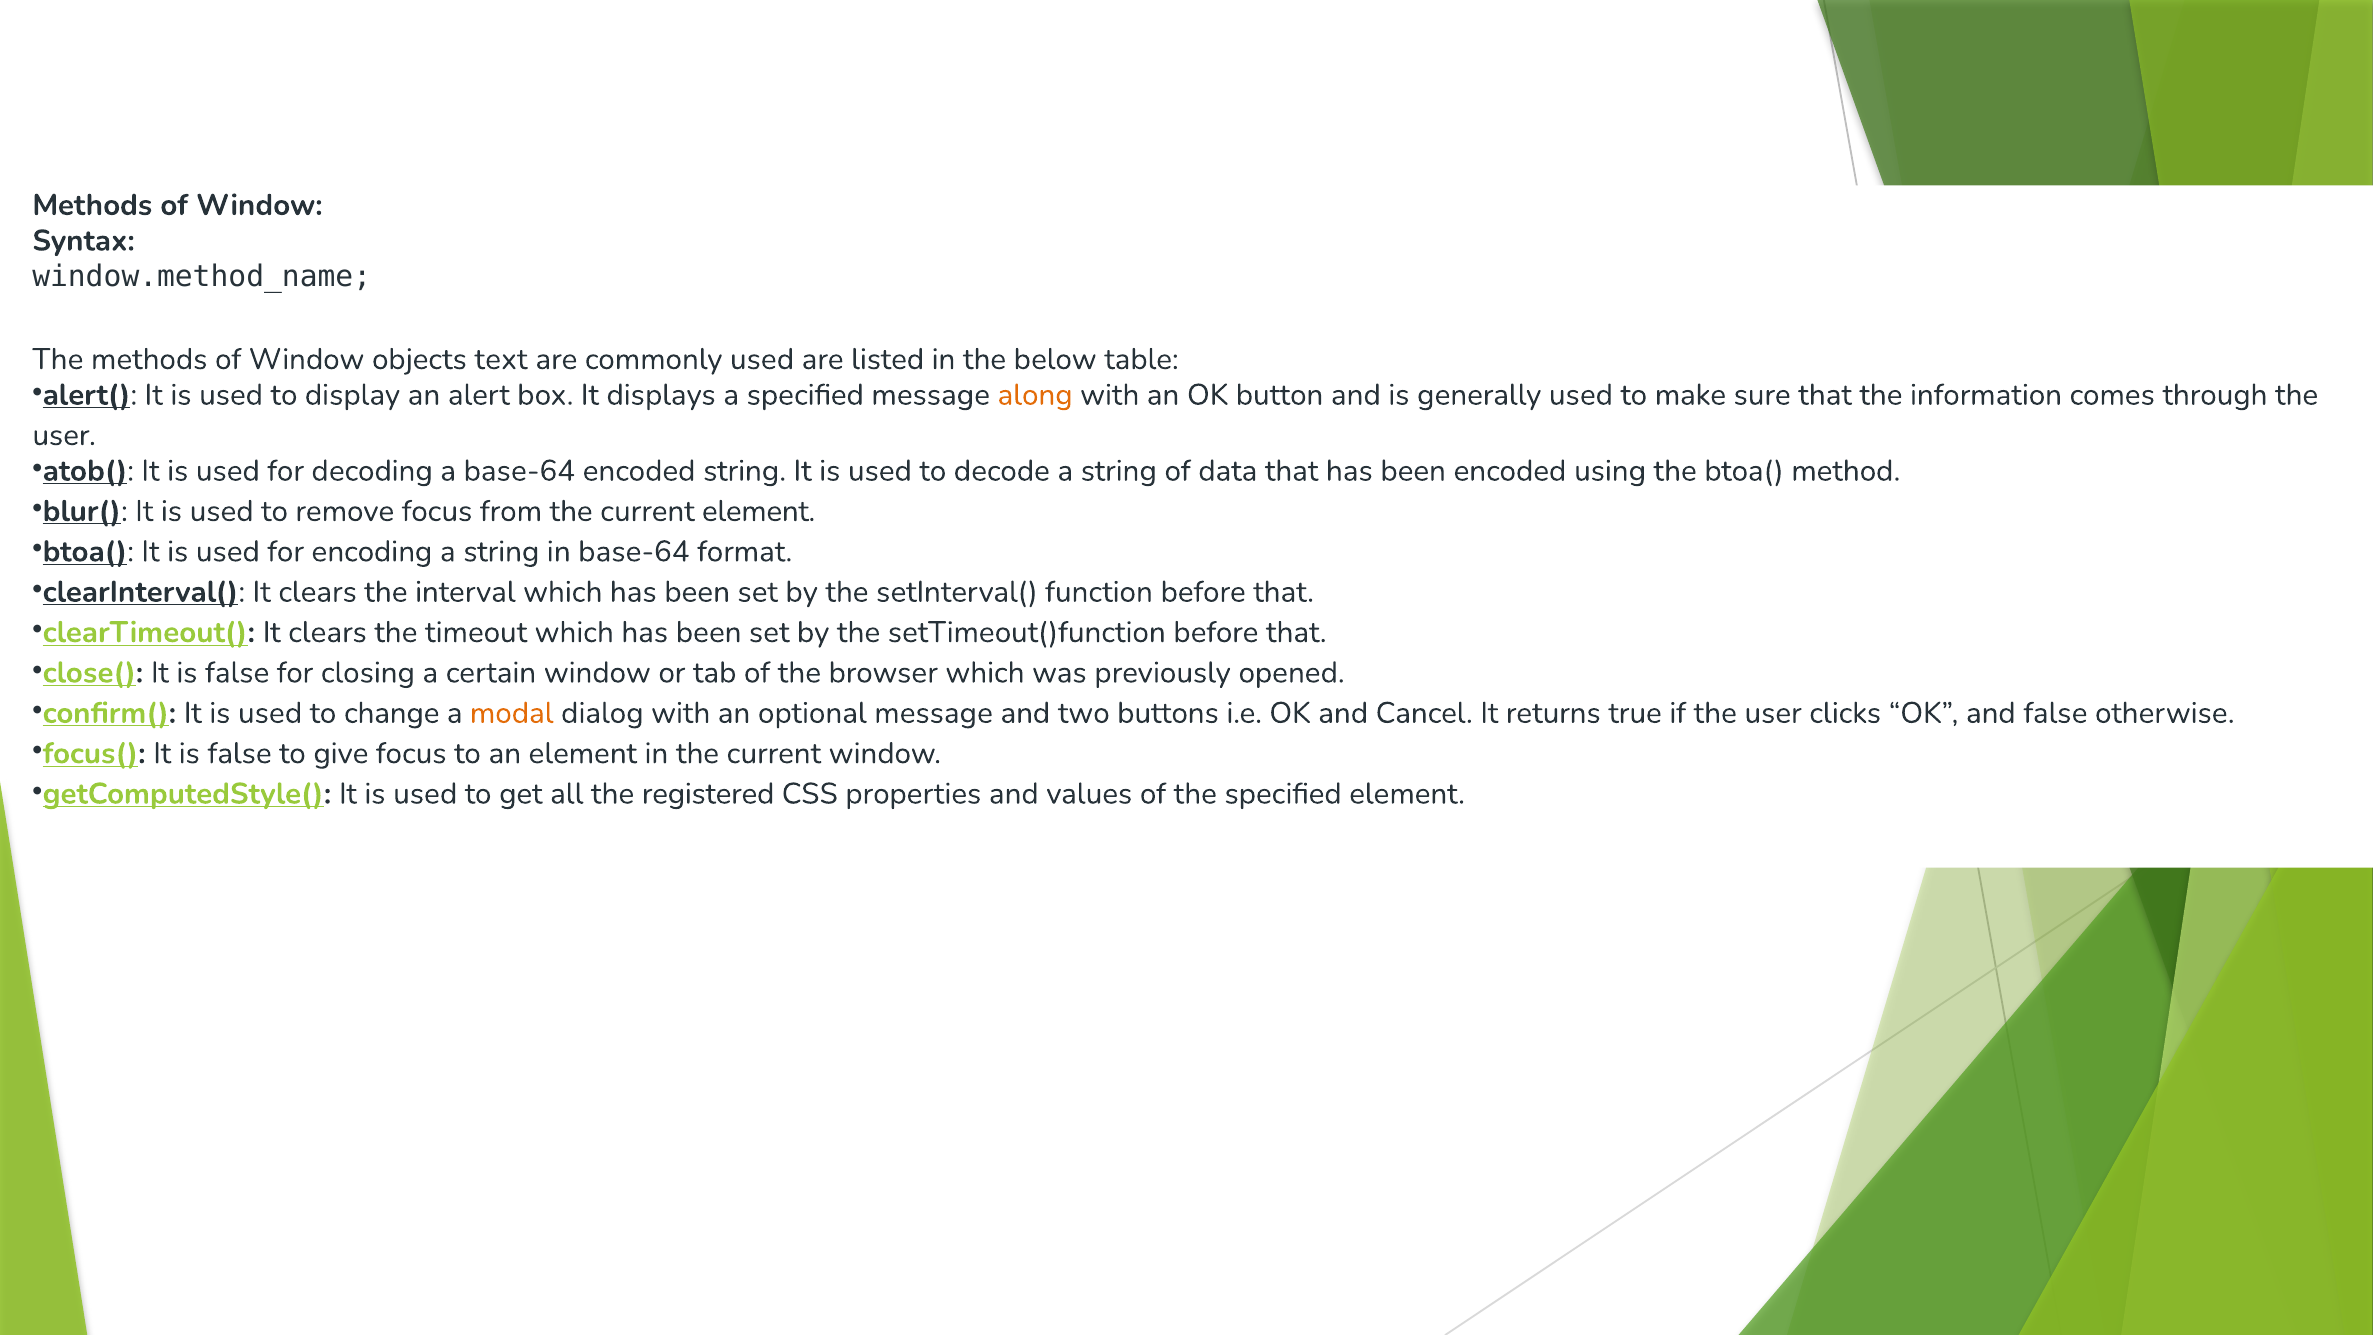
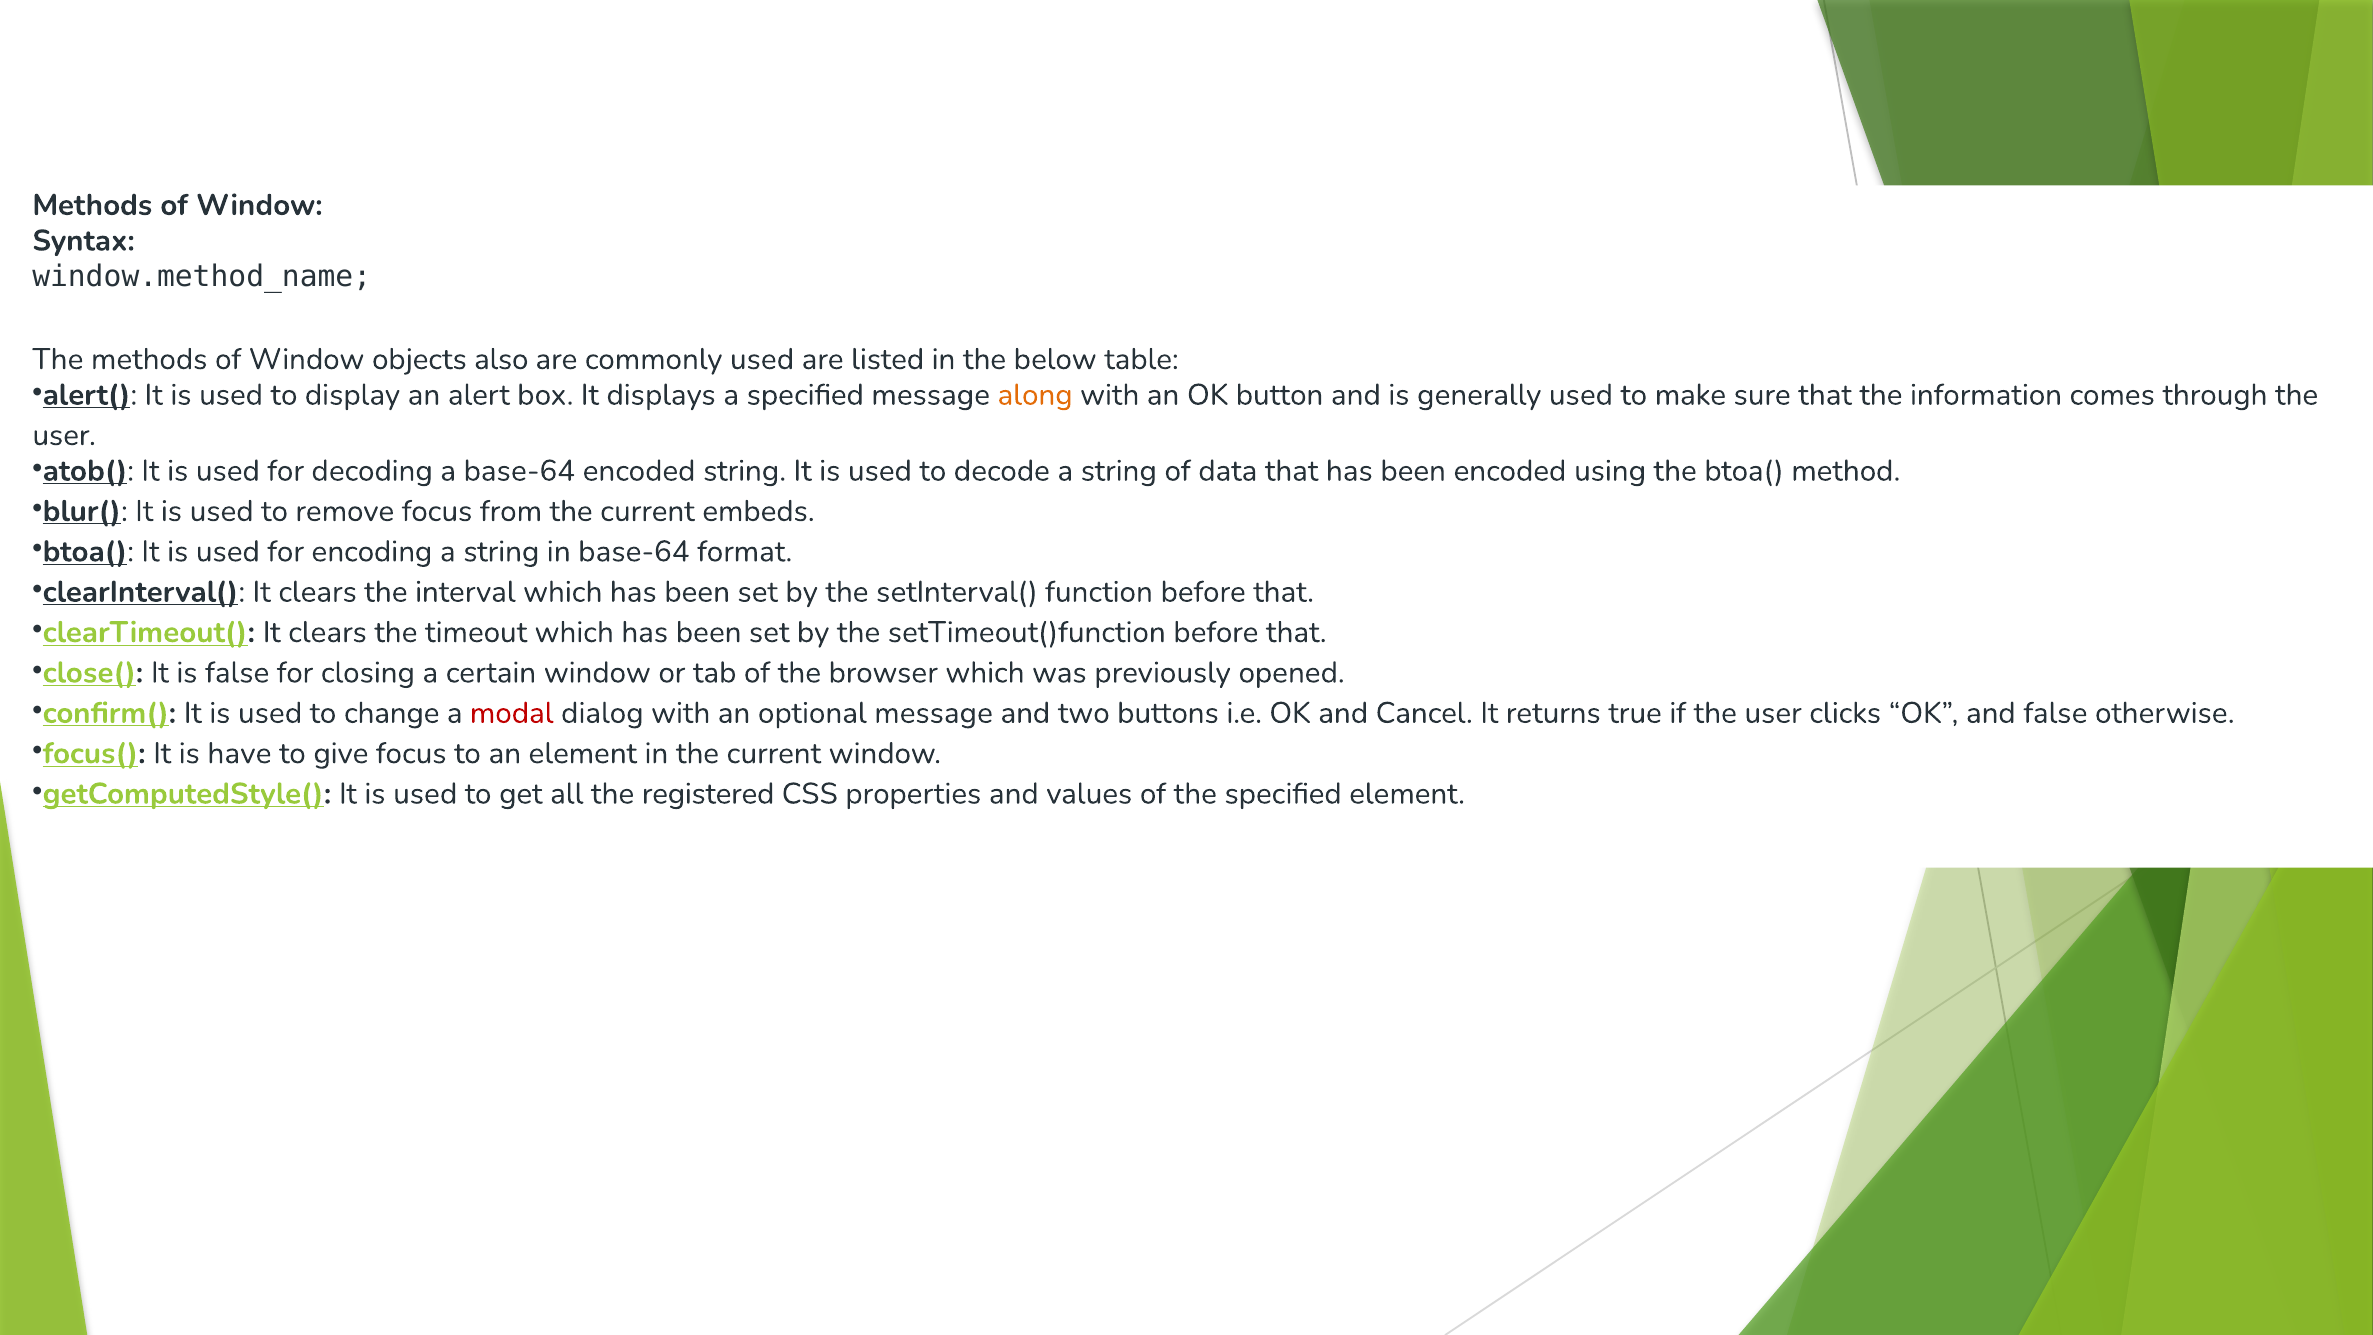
text: text -> also (501, 359)
current element: element -> embeds (758, 511)
modal colour: orange -> red (512, 713)
focus( It is false: false -> have (239, 753)
